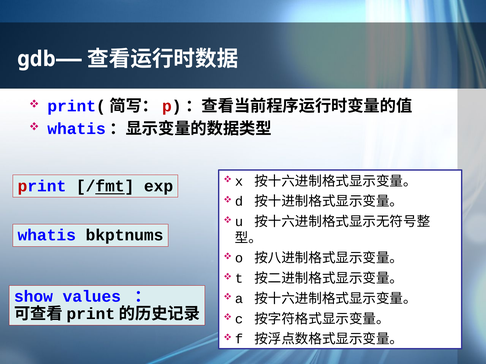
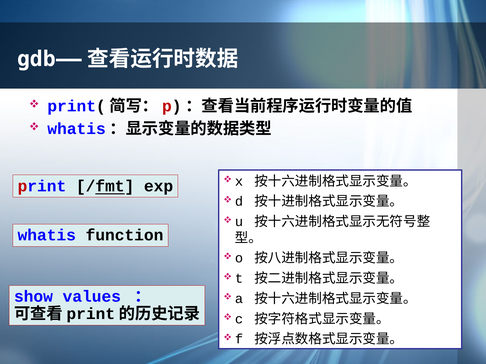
bkptnums: bkptnums -> function (125, 236)
